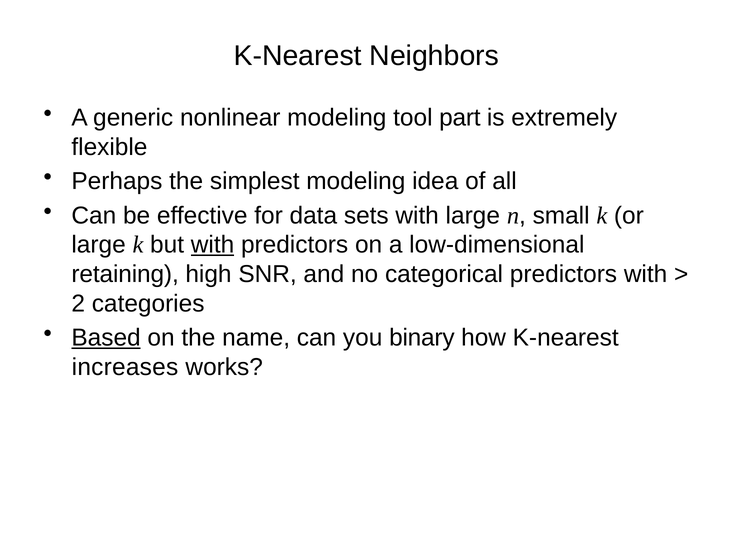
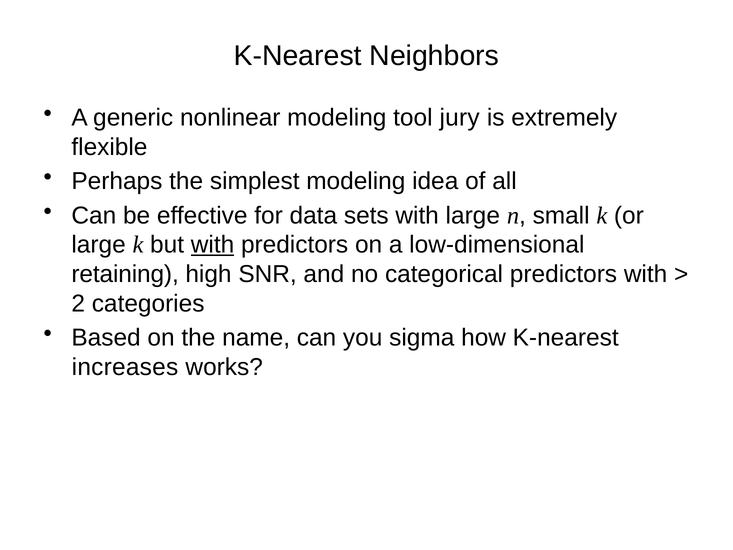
part: part -> jury (460, 118)
Based underline: present -> none (106, 338)
binary: binary -> sigma (422, 338)
